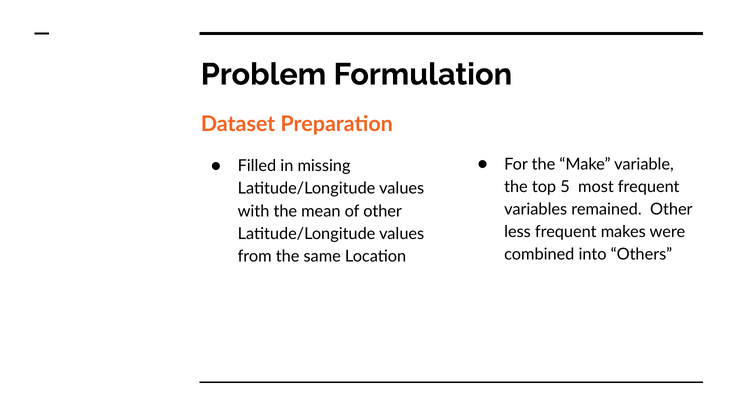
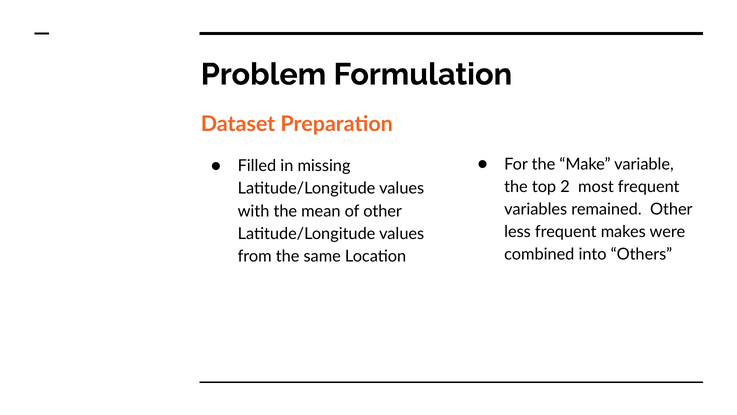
5: 5 -> 2 (565, 187)
